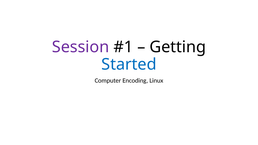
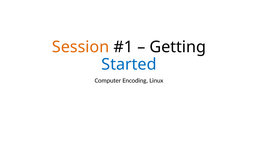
Session colour: purple -> orange (81, 47)
